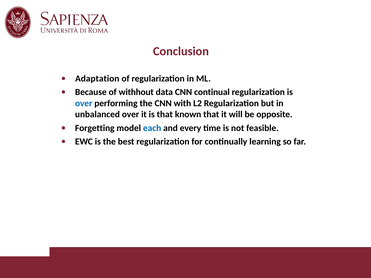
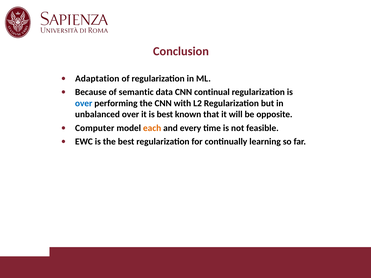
withhout: withhout -> semantic (136, 92)
is that: that -> best (165, 115)
Forgetting: Forgetting -> Computer (95, 128)
each colour: blue -> orange (152, 128)
